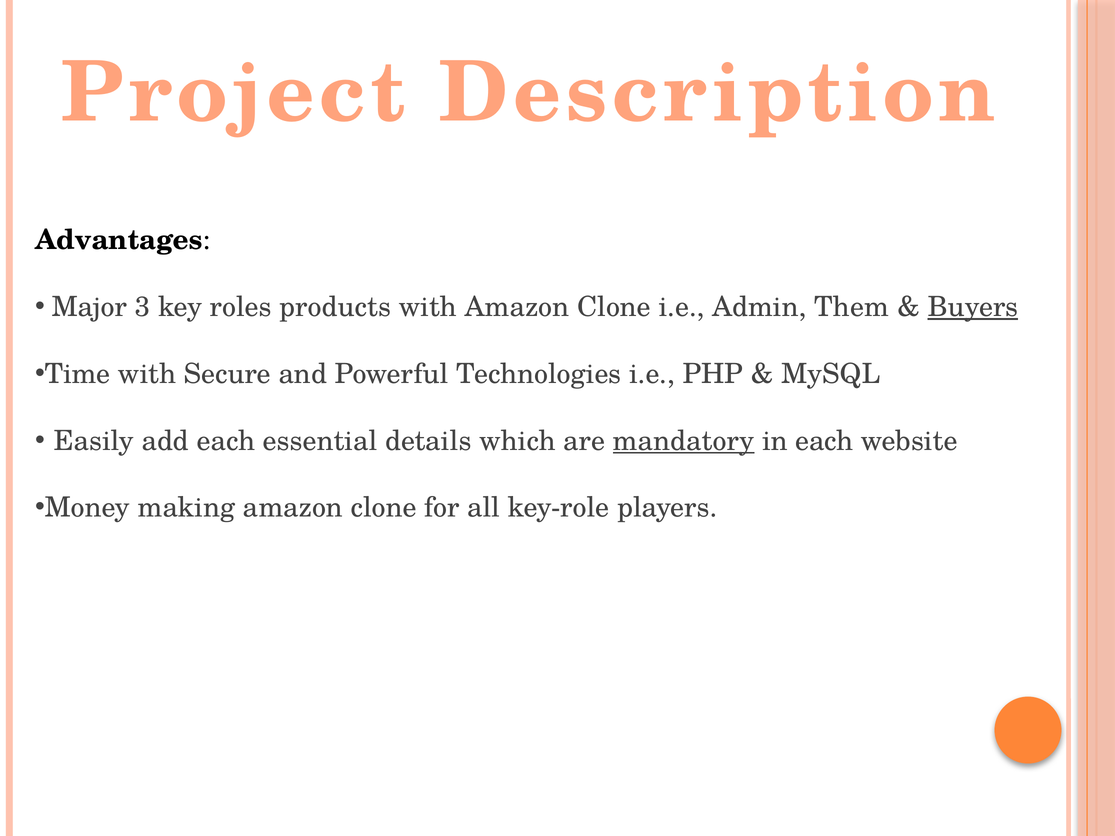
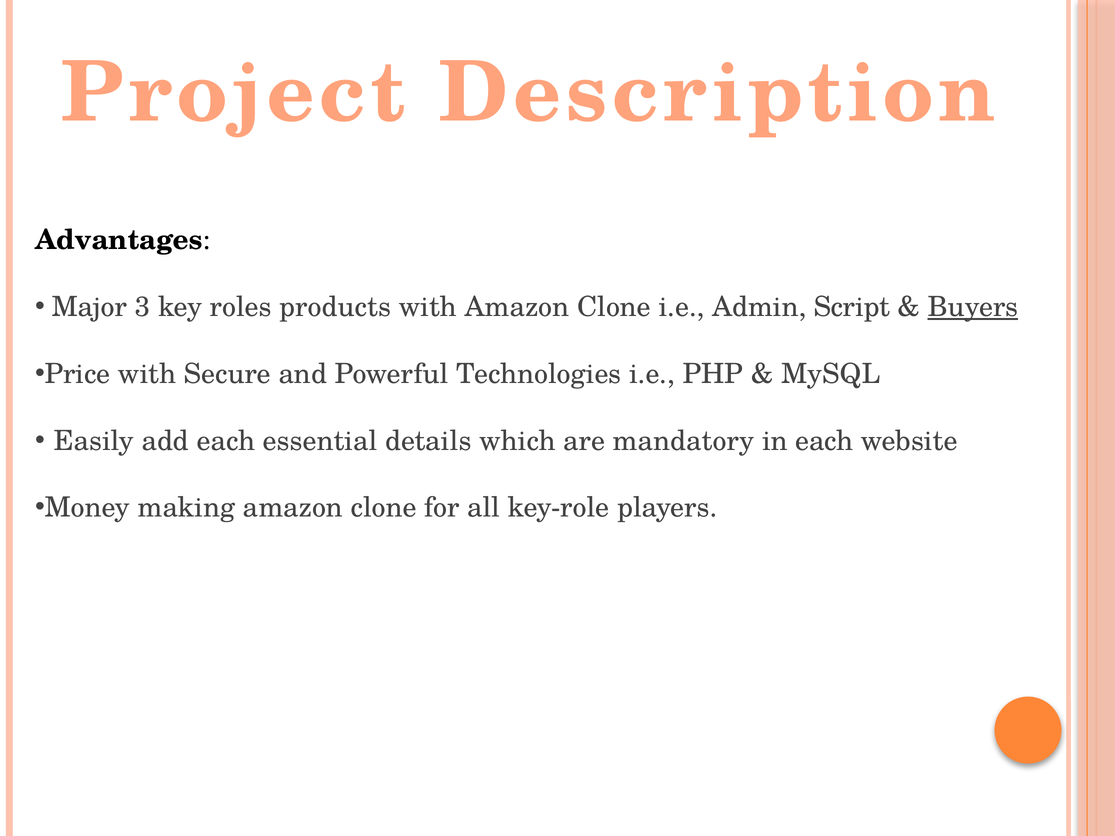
Them: Them -> Script (852, 307)
Time: Time -> Price (77, 374)
mandatory underline: present -> none (684, 441)
